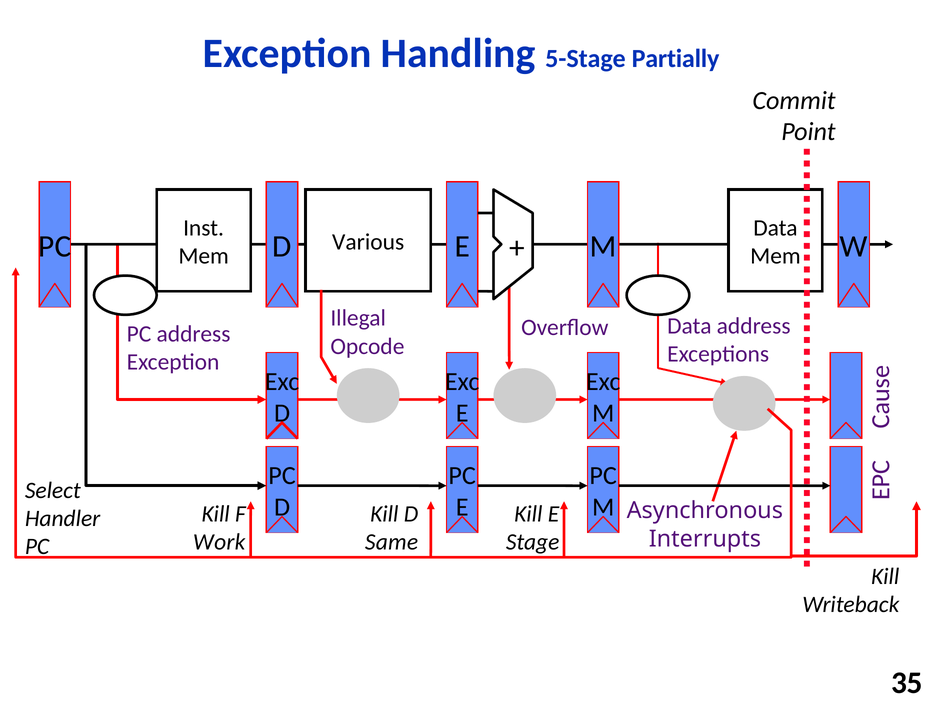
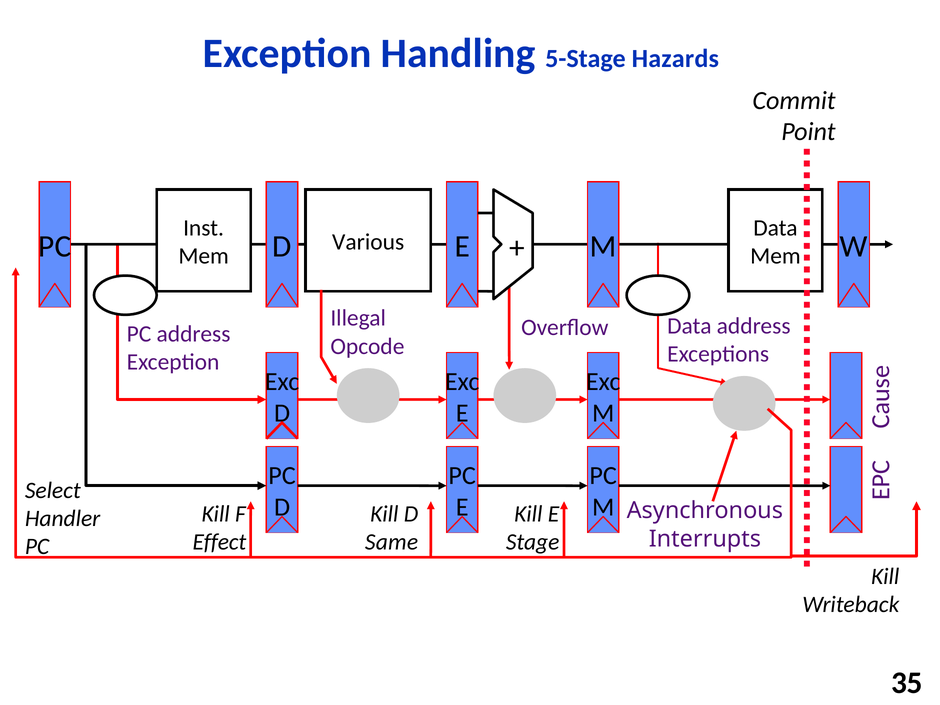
Partially: Partially -> Hazards (675, 58)
Work: Work -> Effect (219, 542)
